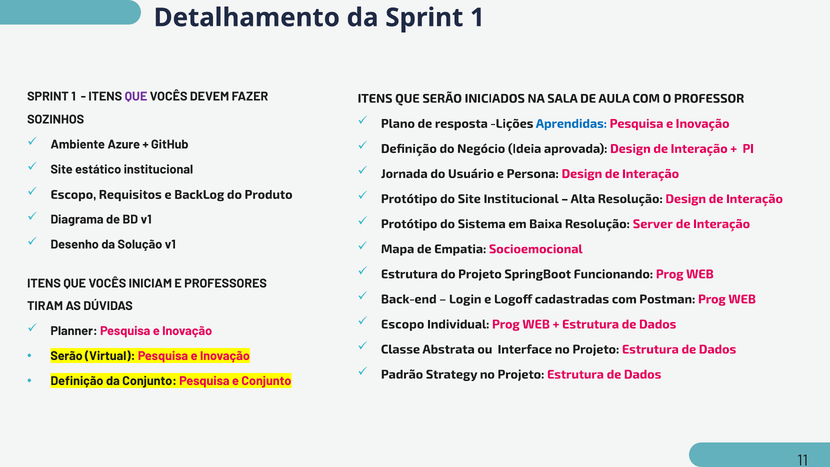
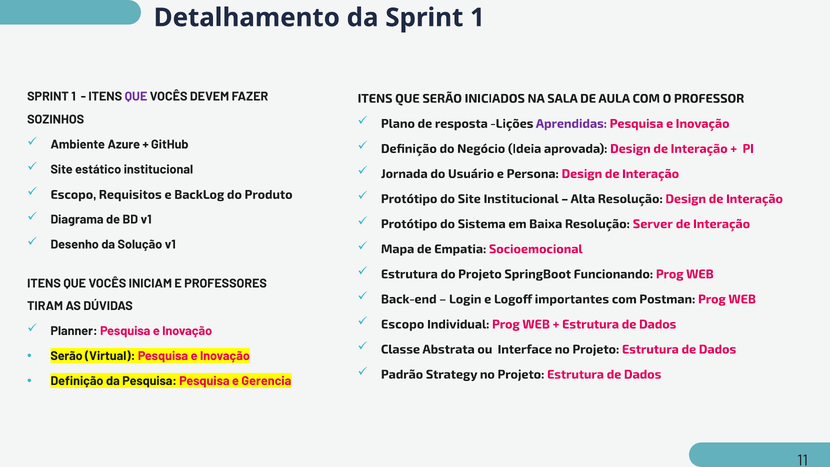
Aprendidas colour: blue -> purple (571, 124)
cadastradas: cadastradas -> importantes (572, 299)
da Conjunto: Conjunto -> Pesquisa (150, 381)
e Conjunto: Conjunto -> Gerencia (266, 381)
